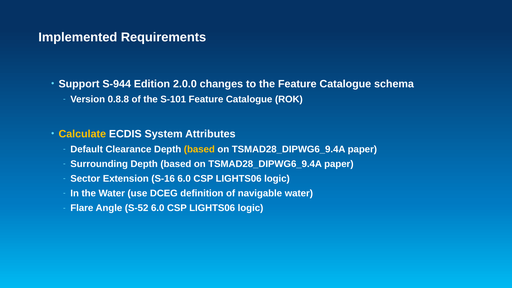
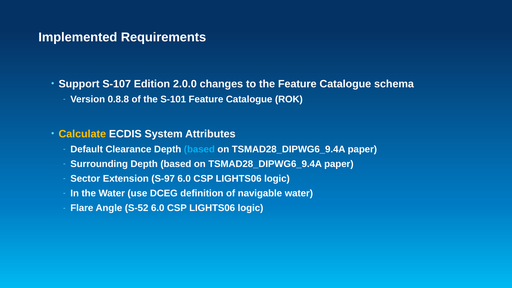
S-944: S-944 -> S-107 (117, 84)
based colour: yellow -> light blue (199, 149)
S-16: S-16 -> S-97 (163, 179)
